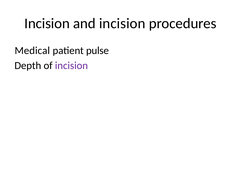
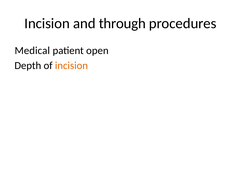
and incision: incision -> through (122, 23)
pulse: pulse -> open (97, 51)
incision colour: purple -> orange (71, 66)
